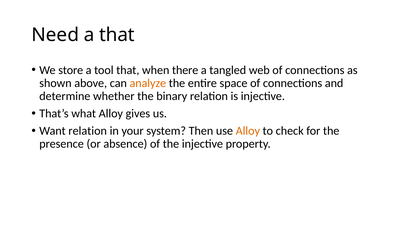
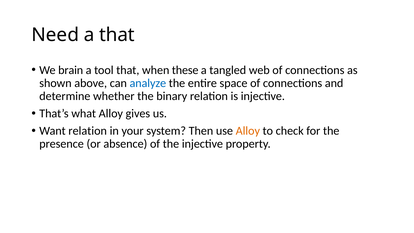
store: store -> brain (71, 70)
there: there -> these (185, 70)
analyze colour: orange -> blue (148, 83)
